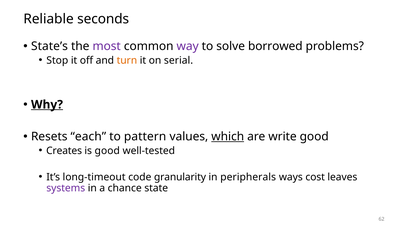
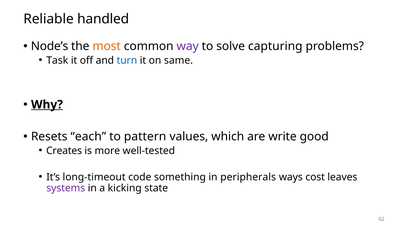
seconds: seconds -> handled (103, 19)
State’s: State’s -> Node’s (50, 46)
most colour: purple -> orange (107, 46)
borrowed: borrowed -> capturing (275, 46)
Stop: Stop -> Task (57, 60)
turn colour: orange -> blue (127, 60)
serial: serial -> same (179, 60)
which underline: present -> none (228, 136)
is good: good -> more (107, 150)
granularity: granularity -> something (180, 177)
chance: chance -> kicking (125, 188)
